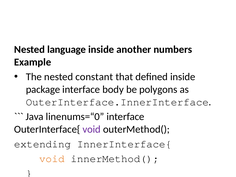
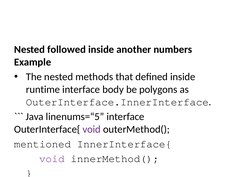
language: language -> followed (67, 50)
constant: constant -> methods (94, 77)
package: package -> runtime (43, 89)
linenums=“0: linenums=“0 -> linenums=“5 (75, 117)
extending: extending -> mentioned (42, 144)
void colour: orange -> purple (52, 159)
